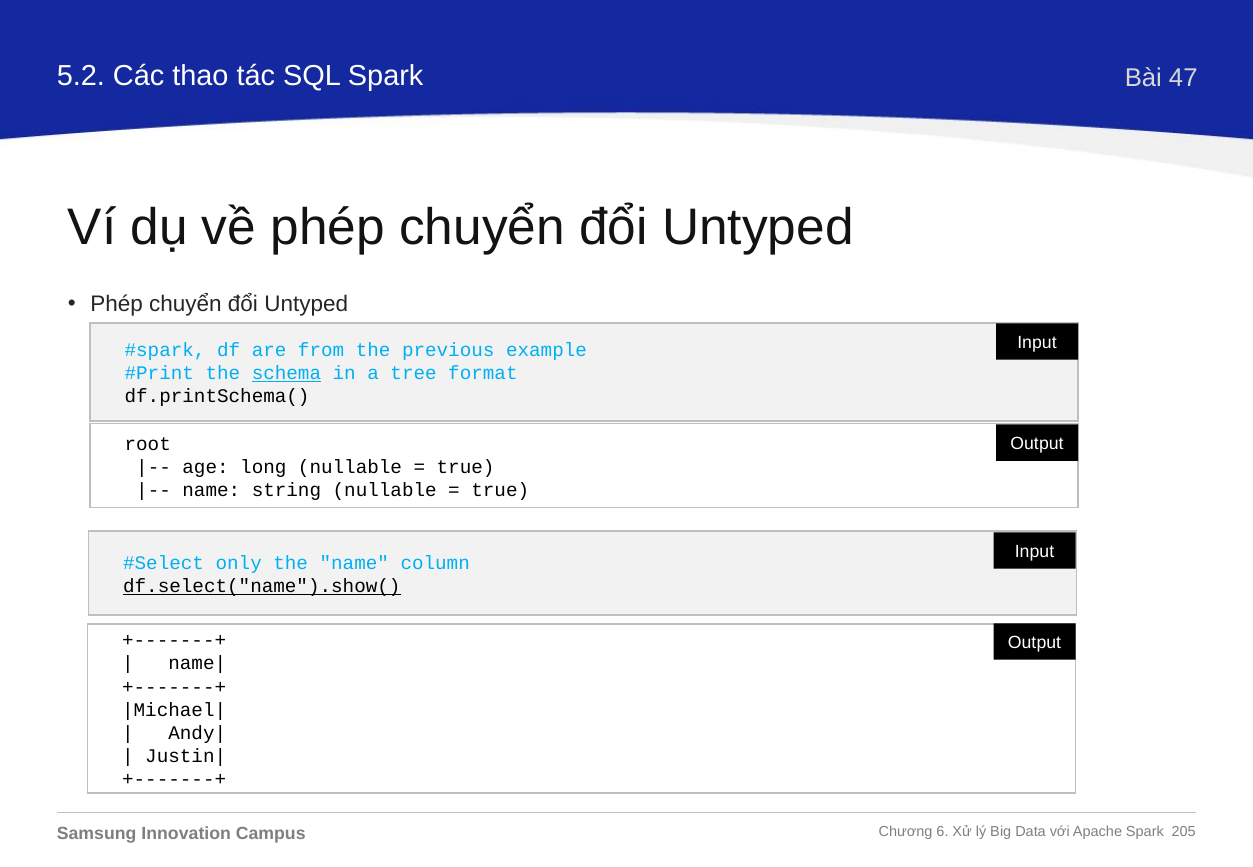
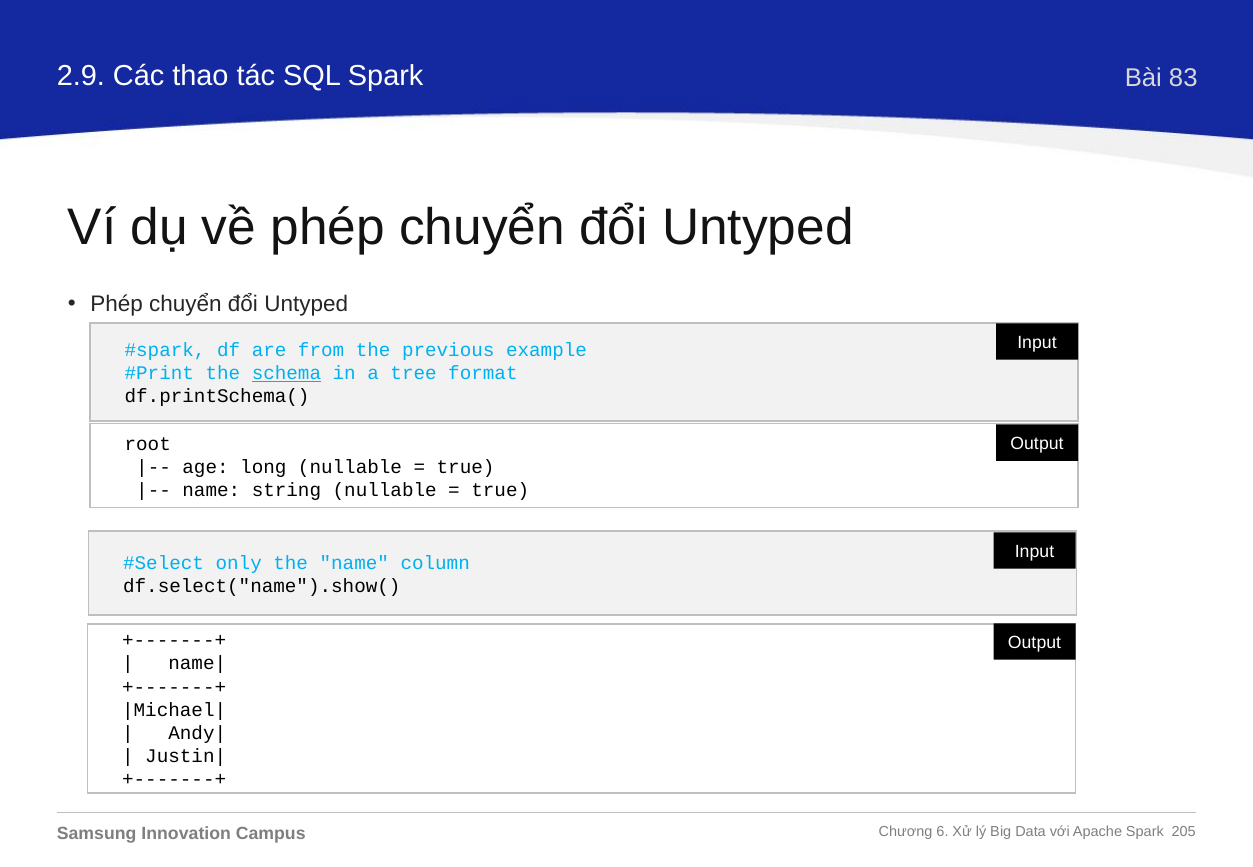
5.2: 5.2 -> 2.9 (81, 76)
47: 47 -> 83 (1183, 78)
df.select("name").show( underline: present -> none (262, 586)
